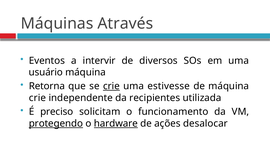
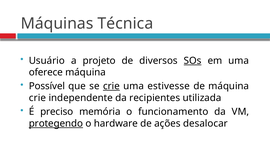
Através: Através -> Técnica (125, 24)
Eventos: Eventos -> Usuário (47, 61)
intervir: intervir -> projeto (99, 61)
SOs underline: none -> present (193, 61)
usuário: usuário -> oferece (46, 72)
Retorna: Retorna -> Possível (47, 86)
solicitam: solicitam -> memória (100, 112)
hardware underline: present -> none (116, 123)
